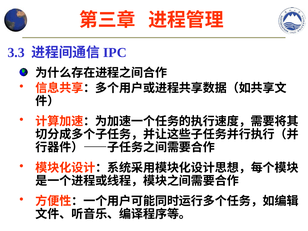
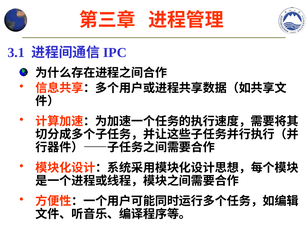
3.3: 3.3 -> 3.1 (16, 53)
